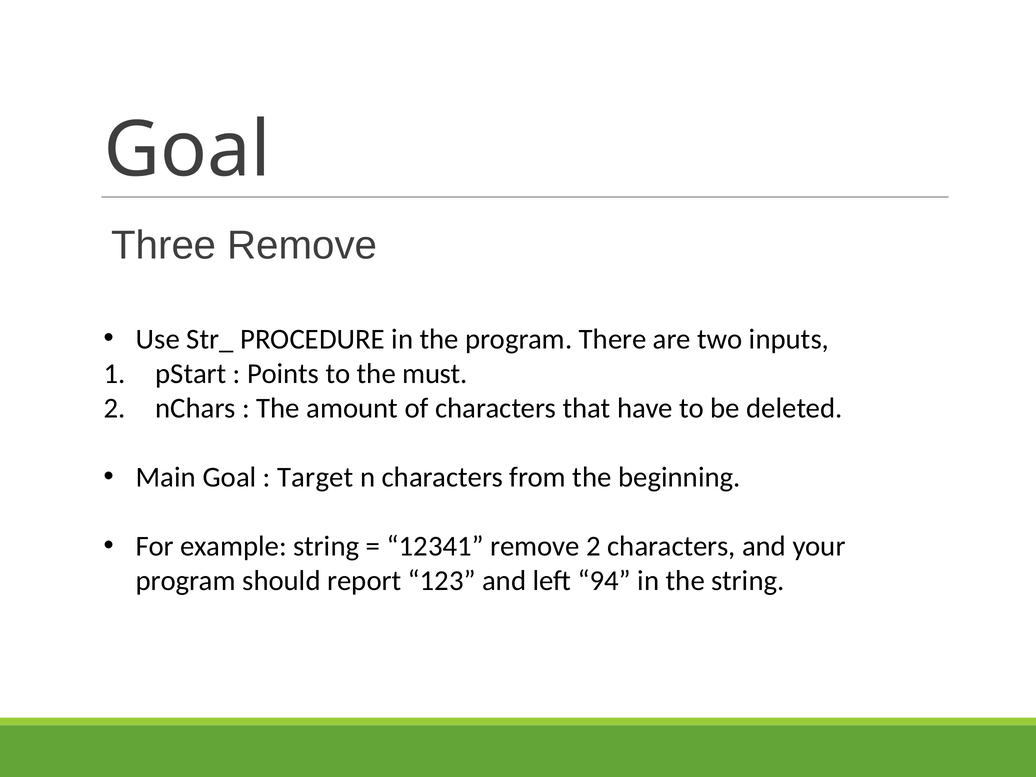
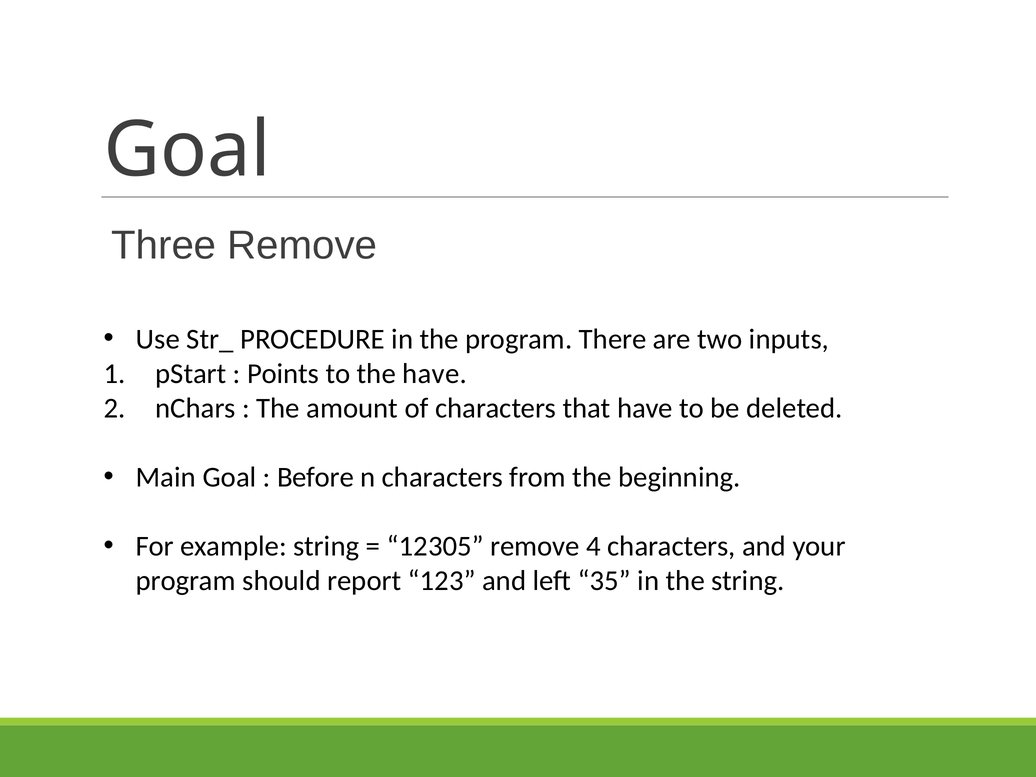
the must: must -> have (435, 374)
Target: Target -> Before (315, 477)
12341: 12341 -> 12305 (435, 546)
remove 2: 2 -> 4 (593, 546)
94: 94 -> 35 (604, 581)
